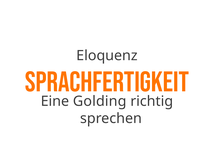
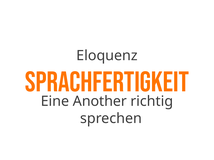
Golding: Golding -> Another (100, 102)
